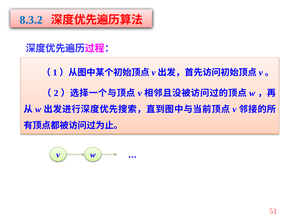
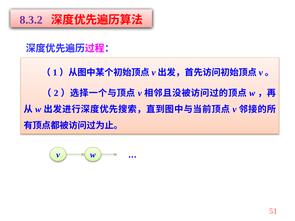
8.3.2 colour: blue -> purple (31, 20)
